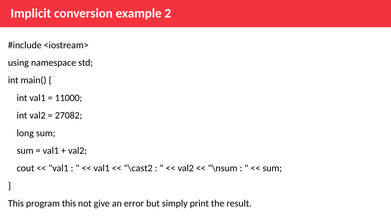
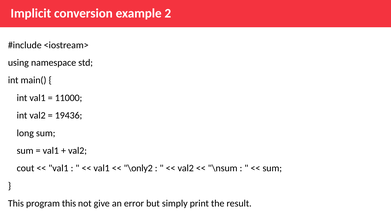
27082: 27082 -> 19436 (69, 115)
\cast2: \cast2 -> \only2 (138, 168)
